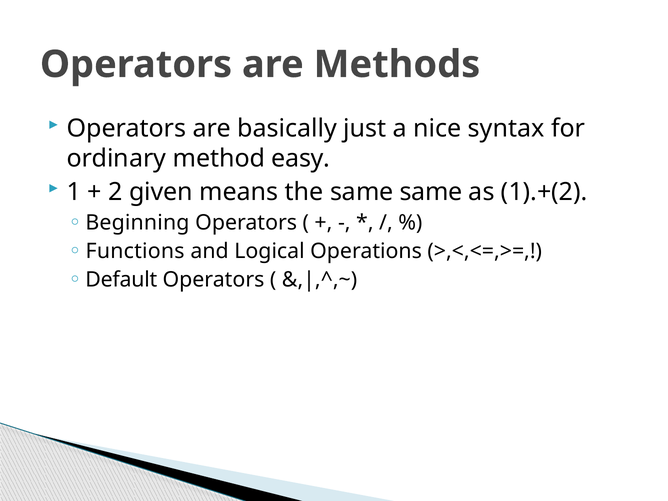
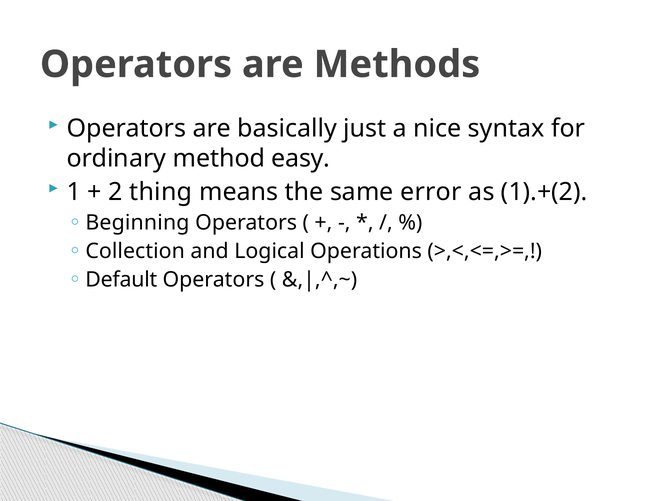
given: given -> thing (161, 192)
same same: same -> error (431, 192)
Functions: Functions -> Collection (135, 251)
